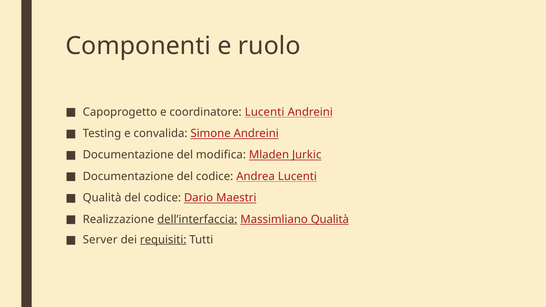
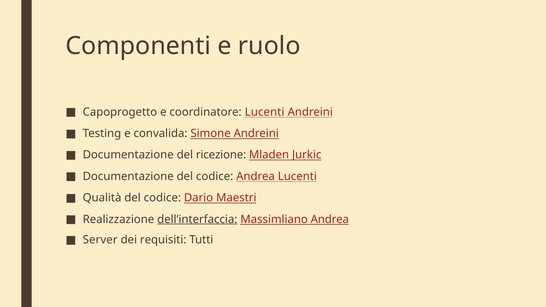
modifica: modifica -> ricezione (221, 155)
Massimliano Qualità: Qualità -> Andrea (330, 219)
requisiti underline: present -> none (163, 240)
